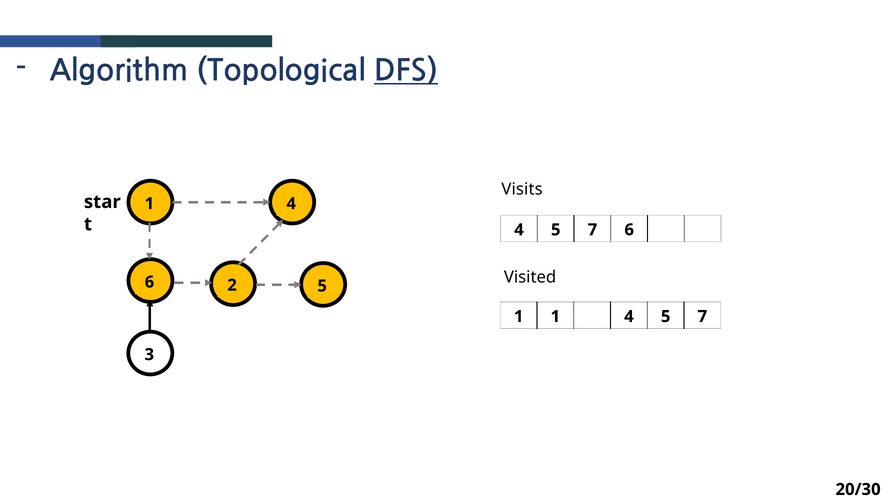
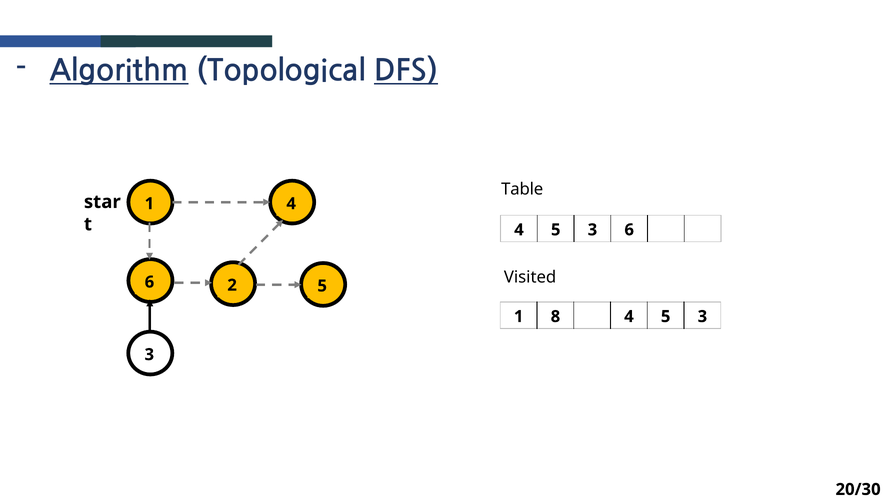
Algorithm underline: none -> present (119, 71)
Visits: Visits -> Table (522, 189)
7: 7 -> 3 (592, 230)
1 1: 1 -> 8 (555, 316)
7: 7 -> 3 (702, 316)
